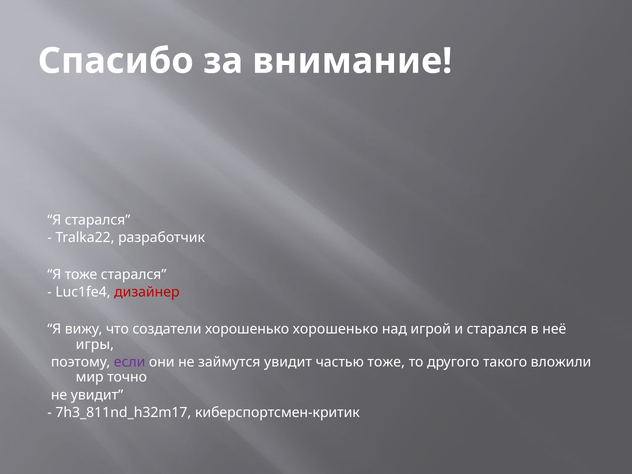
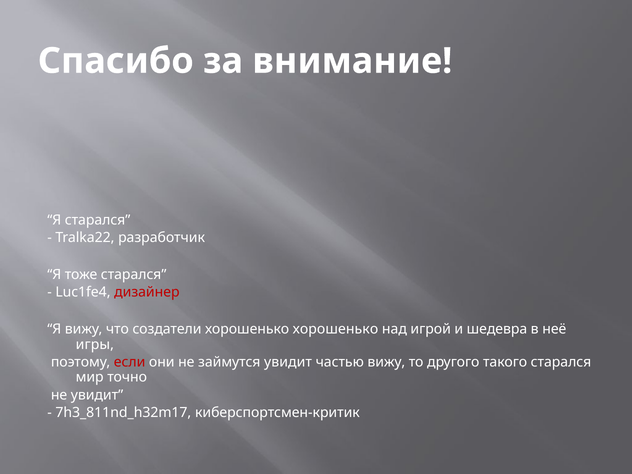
и старался: старался -> шедевра (497, 329)
если colour: purple -> red (130, 362)
частью тоже: тоже -> вижу (386, 362)
такого вложили: вложили -> старался (561, 362)
